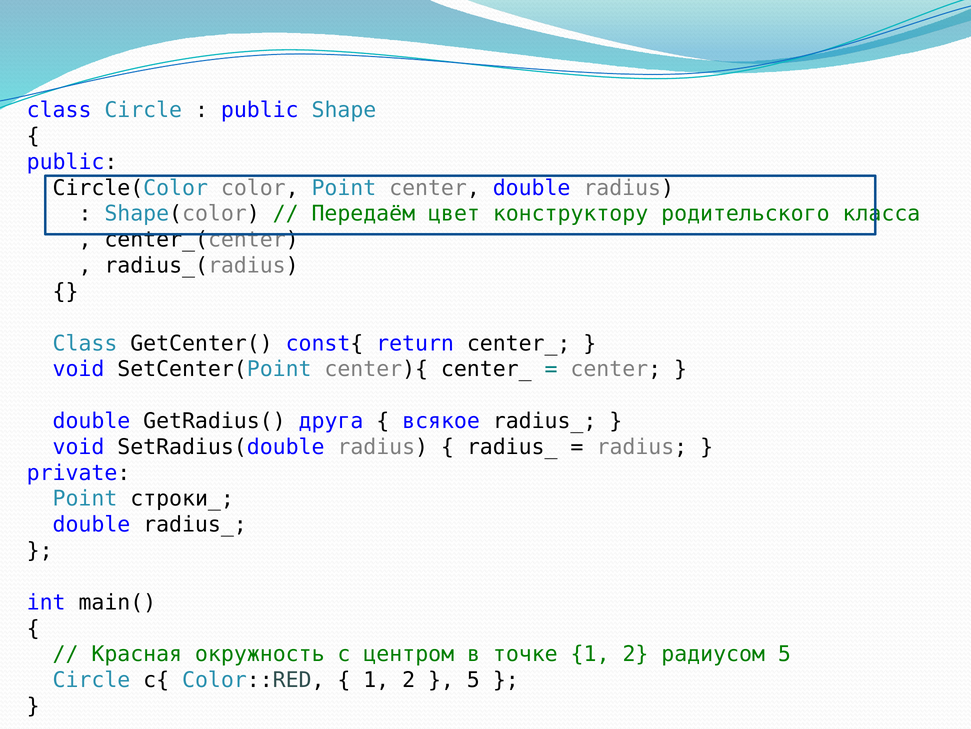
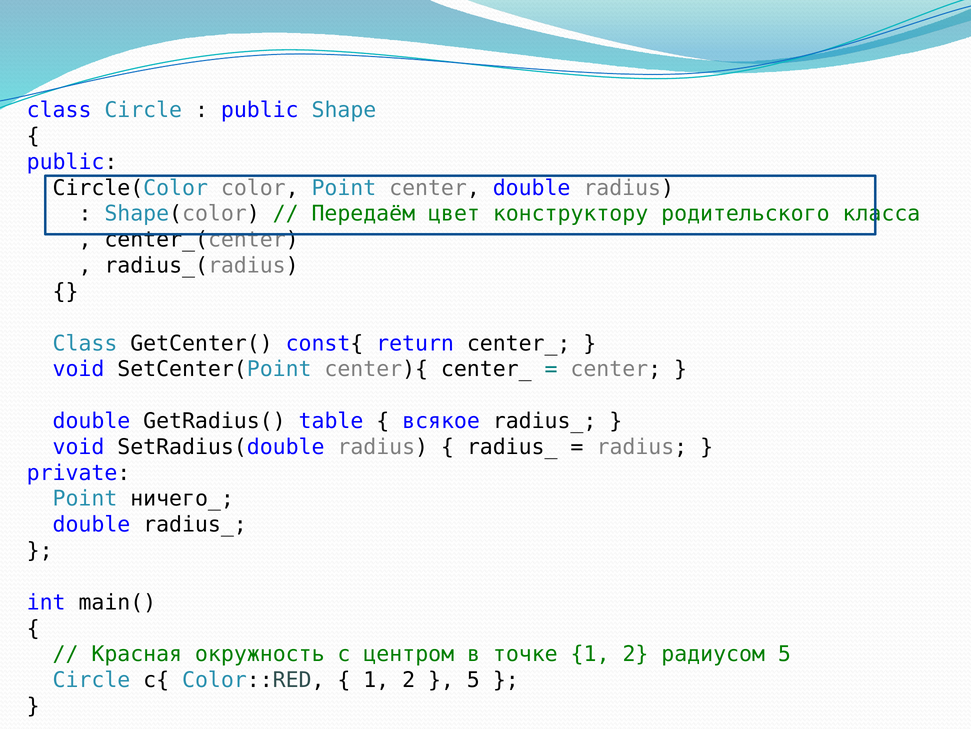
друга: друга -> table (331, 421)
строки_: строки_ -> ничего_ (182, 498)
